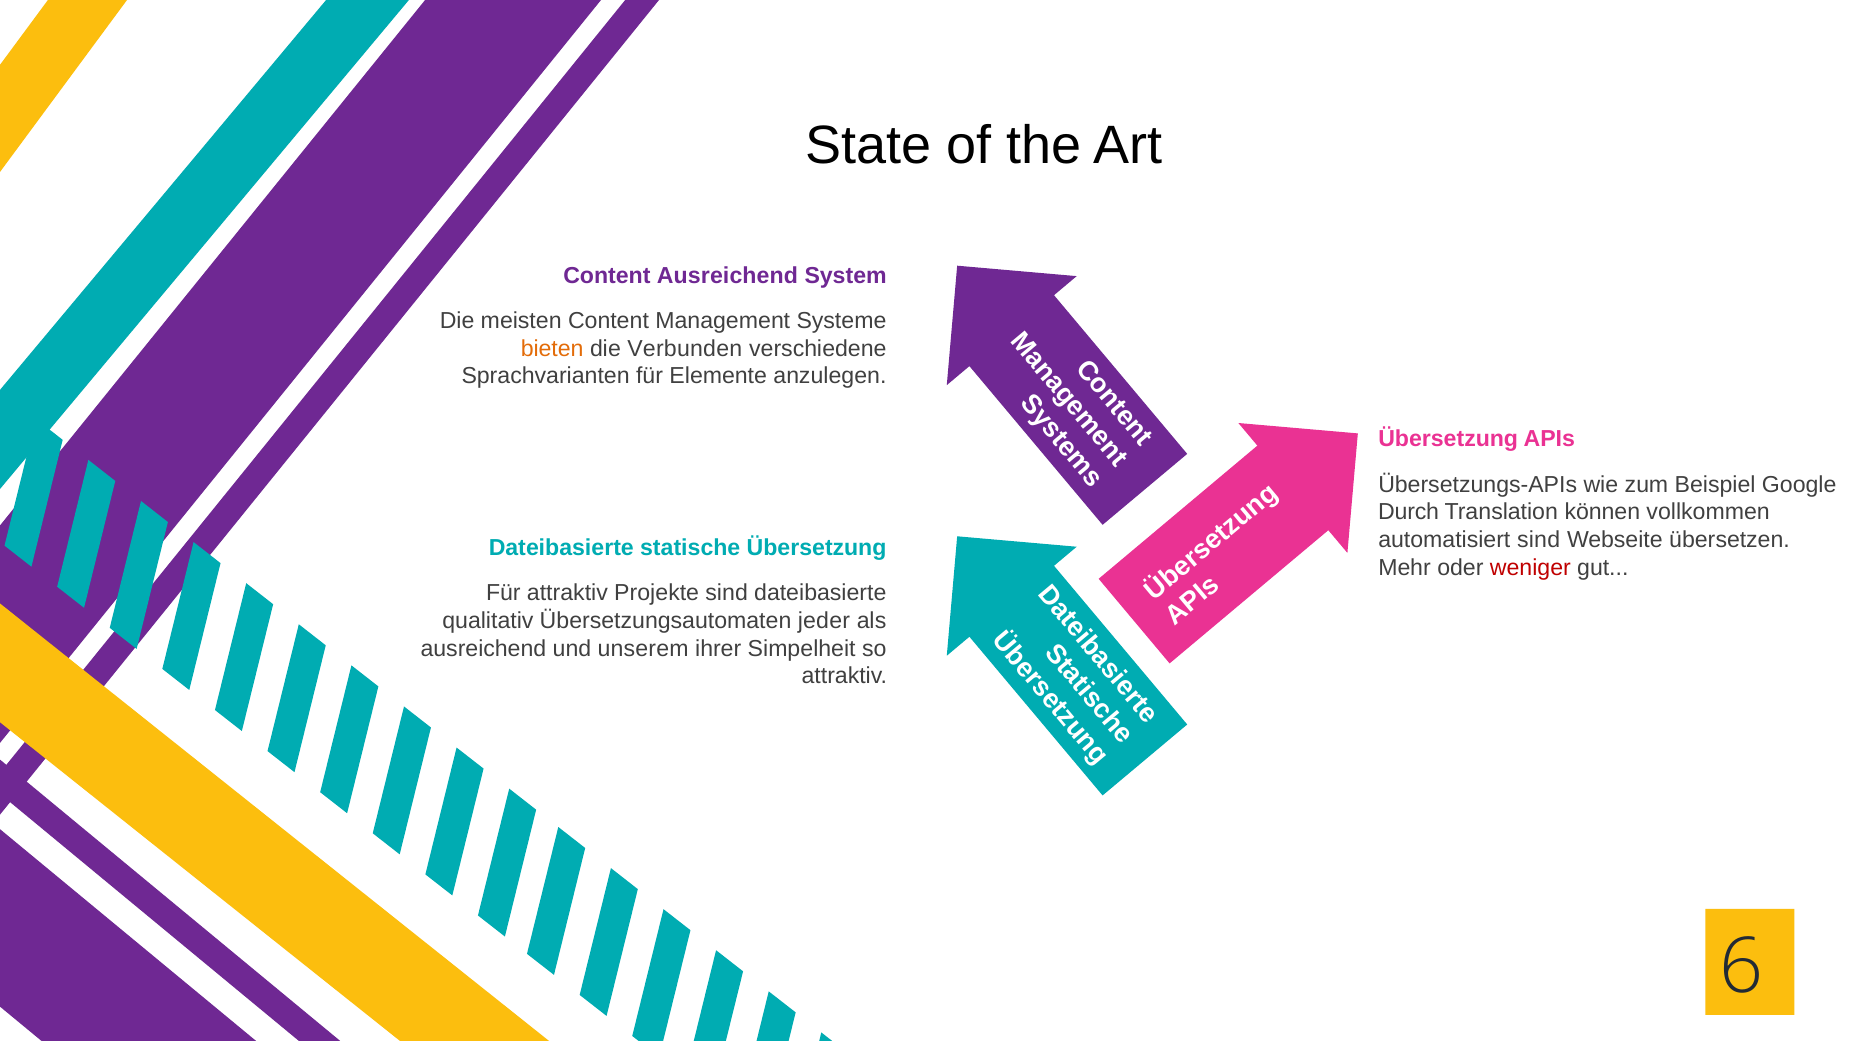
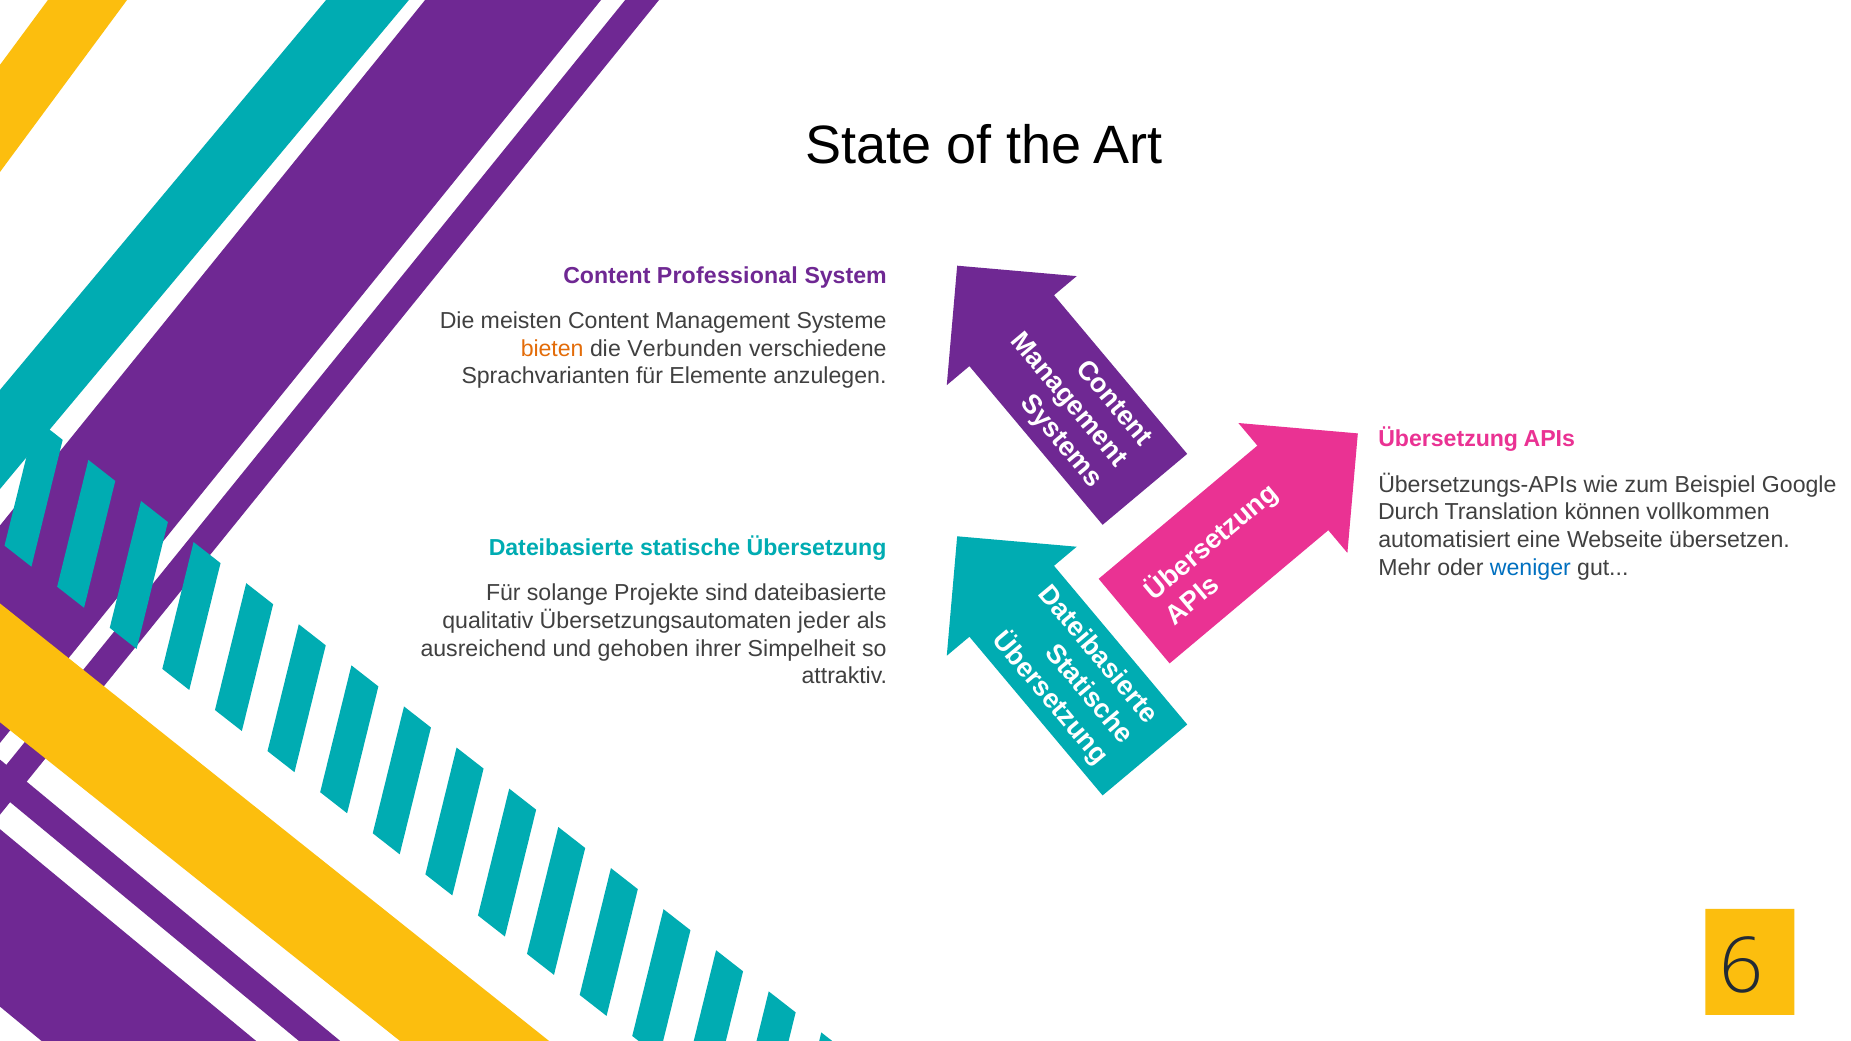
Content Ausreichend: Ausreichend -> Professional (727, 276)
automatisiert sind: sind -> eine (1539, 540)
weniger colour: red -> blue (1530, 568)
Für attraktiv: attraktiv -> solange (567, 593)
unserem: unserem -> gehoben (643, 649)
